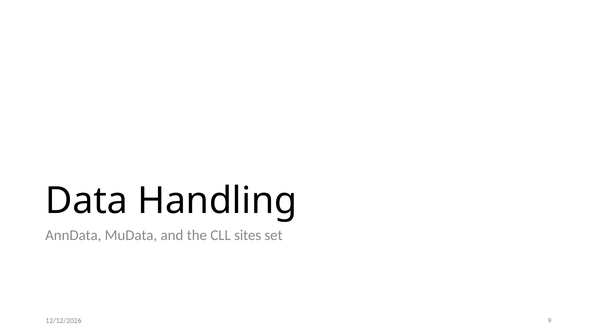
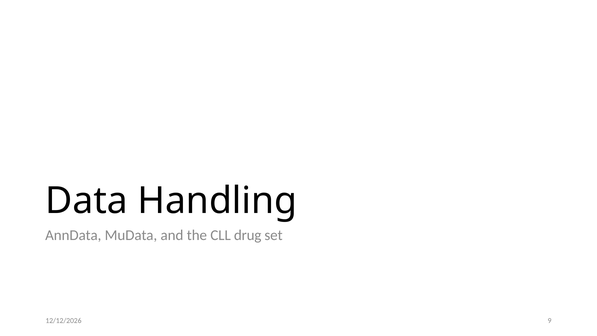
sites: sites -> drug (248, 235)
